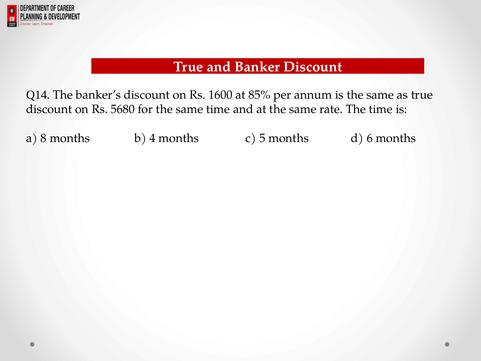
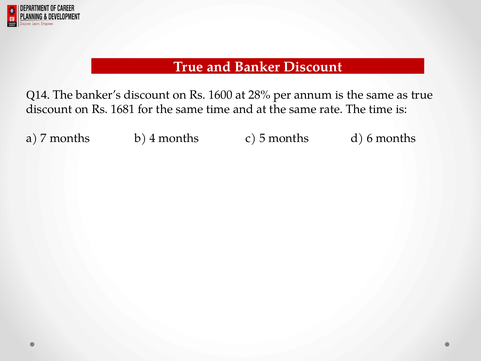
85%: 85% -> 28% (259, 95)
5680: 5680 -> 1681 (123, 109)
8: 8 -> 7 (44, 138)
